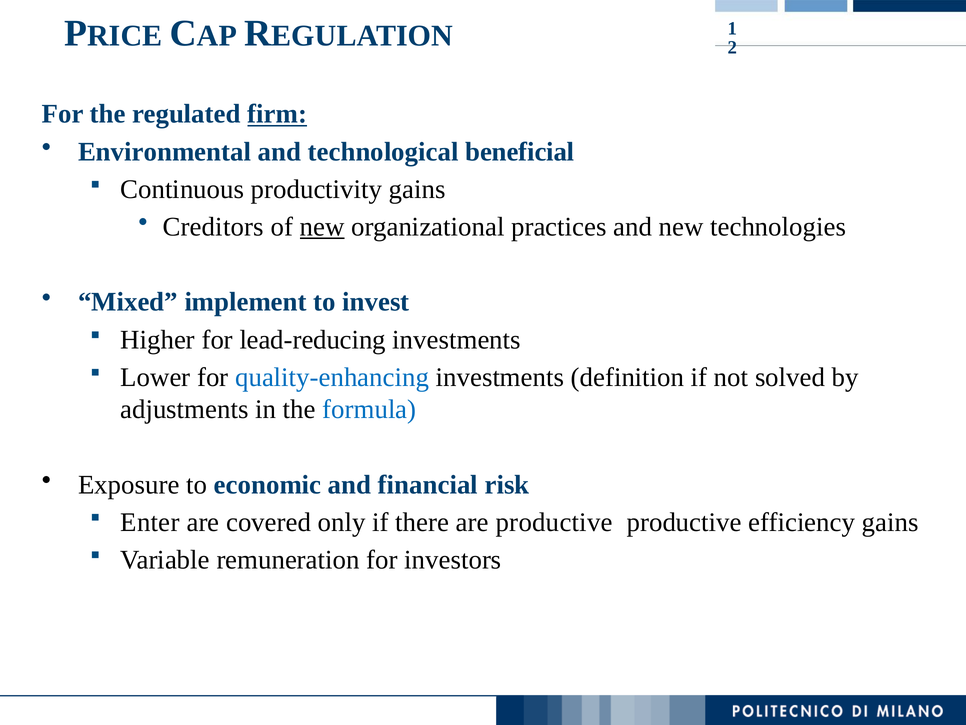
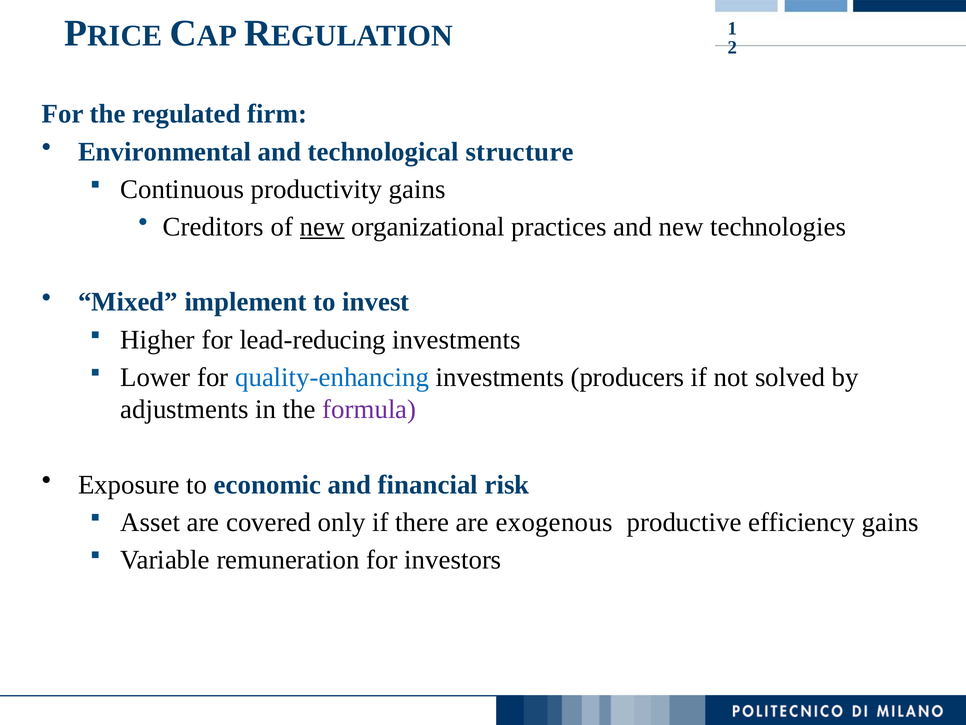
firm underline: present -> none (277, 114)
beneficial: beneficial -> structure (520, 152)
definition: definition -> producers (628, 377)
formula colour: blue -> purple (369, 409)
Enter: Enter -> Asset (150, 522)
are productive: productive -> exogenous (554, 522)
